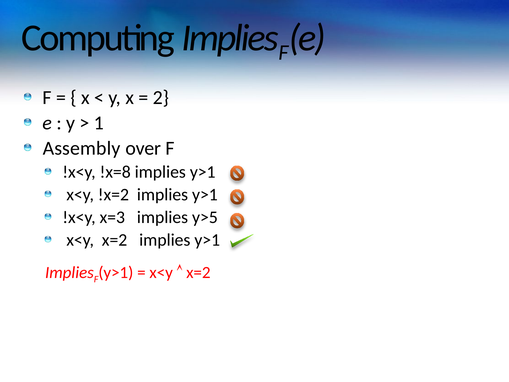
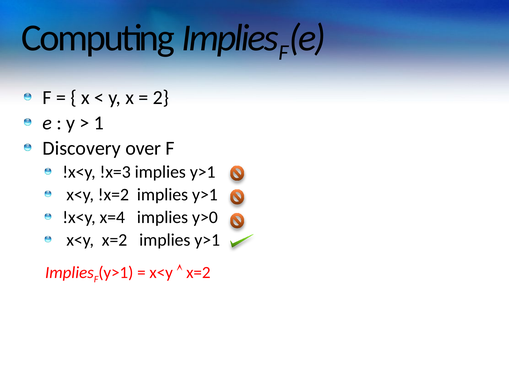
Assembly: Assembly -> Discovery (82, 148)
!x=8: !x=8 -> !x=3 (115, 172)
x=3: x=3 -> x=4 (112, 217)
y>5: y>5 -> y>0 (205, 217)
